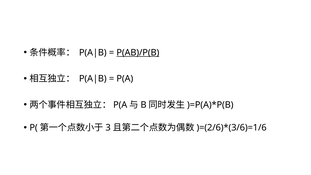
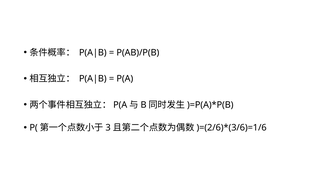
P(AB)/P(B underline: present -> none (138, 53)
